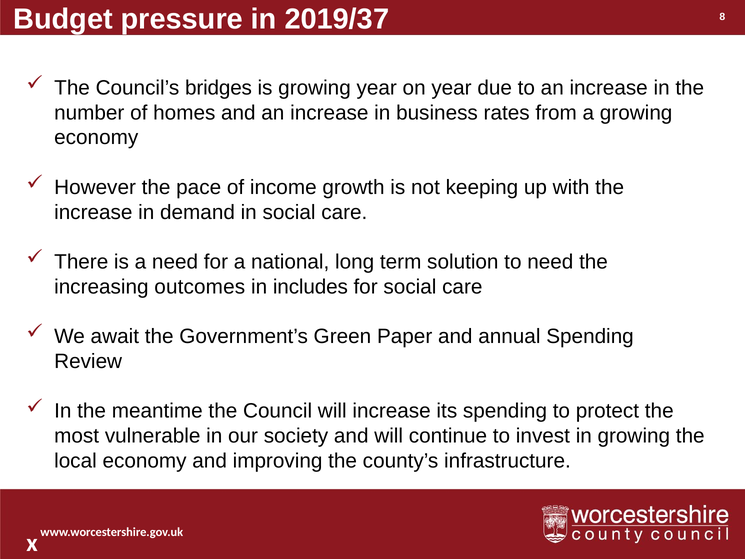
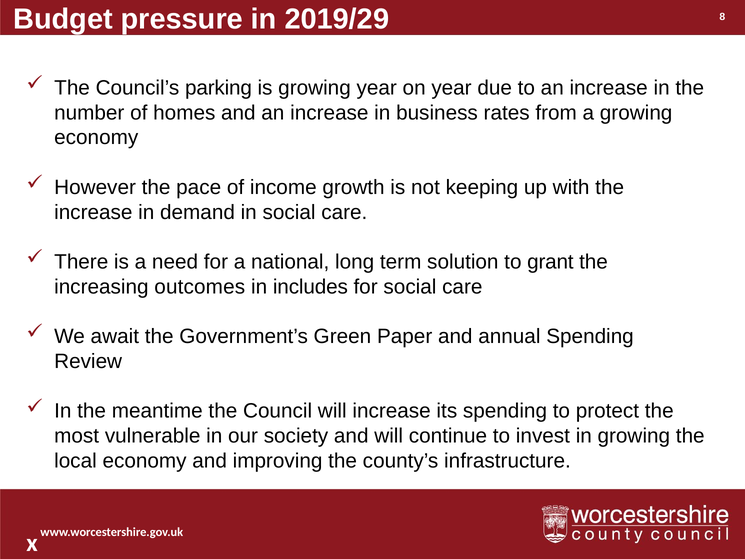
2019/37: 2019/37 -> 2019/29 (337, 19)
bridges: bridges -> parking (219, 88)
to need: need -> grant (550, 262)
